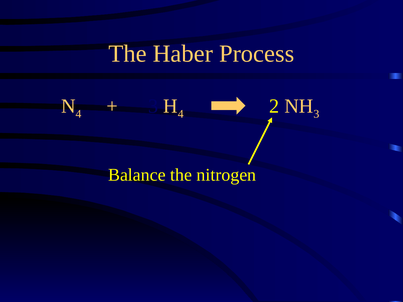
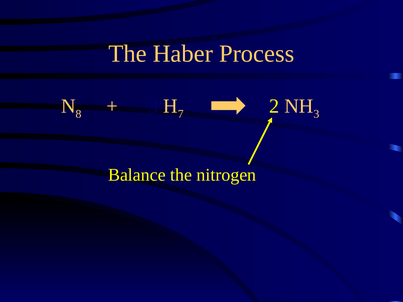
4: 4 -> 8 (78, 114)
4: 4 -> 7 (181, 114)
